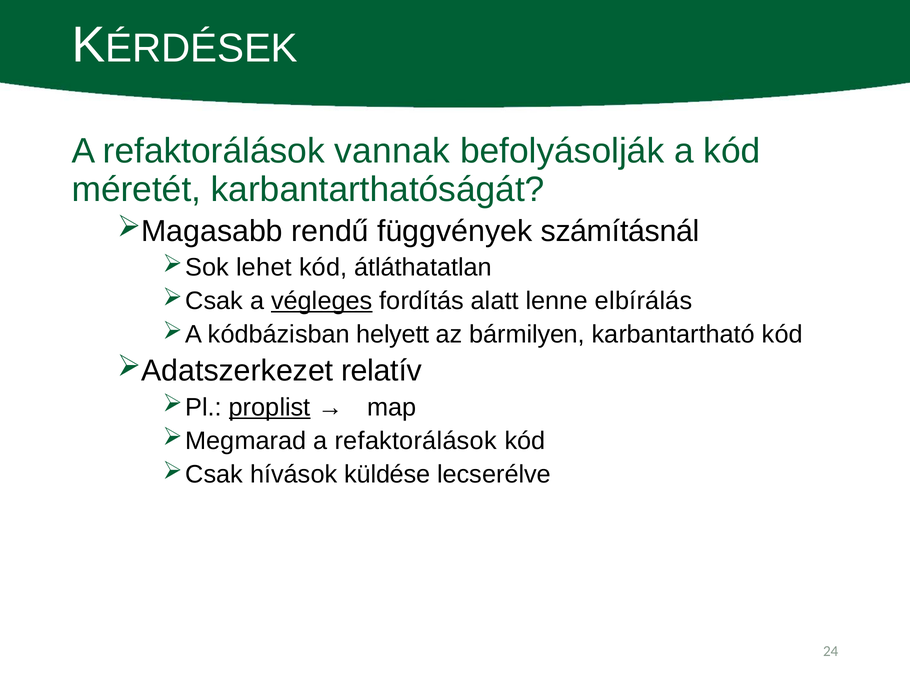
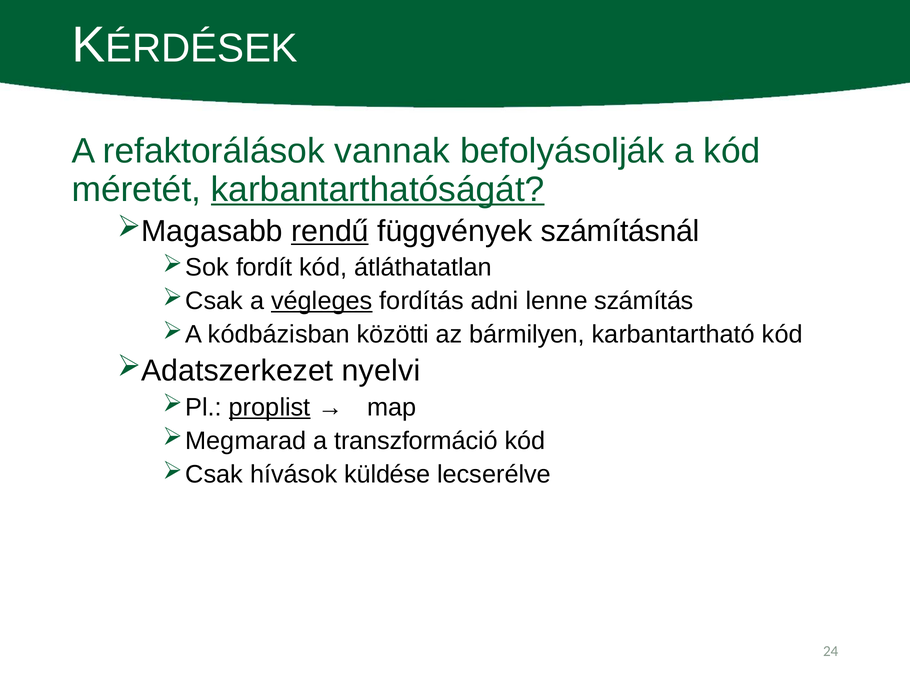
karbantarthatóságát underline: none -> present (378, 189)
rendű underline: none -> present (330, 231)
lehet: lehet -> fordít (264, 268)
alatt: alatt -> adni (495, 301)
elbírálás: elbírálás -> számítás (644, 301)
helyett: helyett -> közötti (393, 335)
relatív: relatív -> nyelvi (381, 371)
refaktorálások: refaktorálások -> transzformáció (416, 441)
